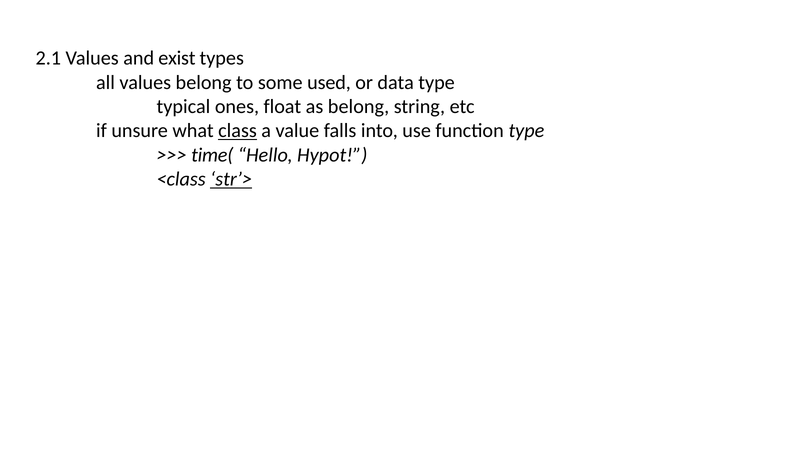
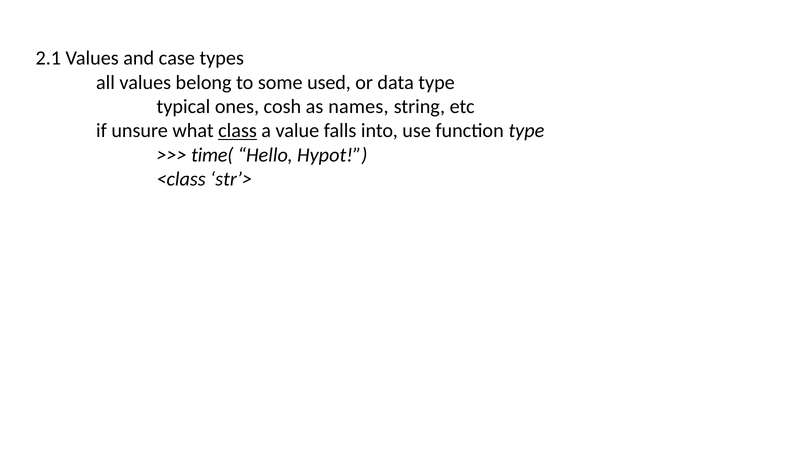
exist: exist -> case (177, 58)
float: float -> cosh (282, 107)
as belong: belong -> names (358, 107)
str’> underline: present -> none (231, 179)
